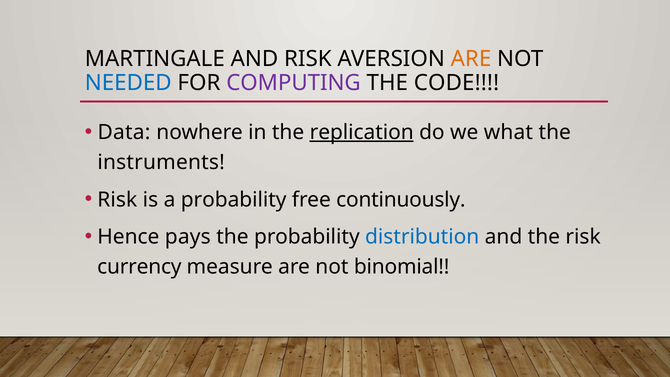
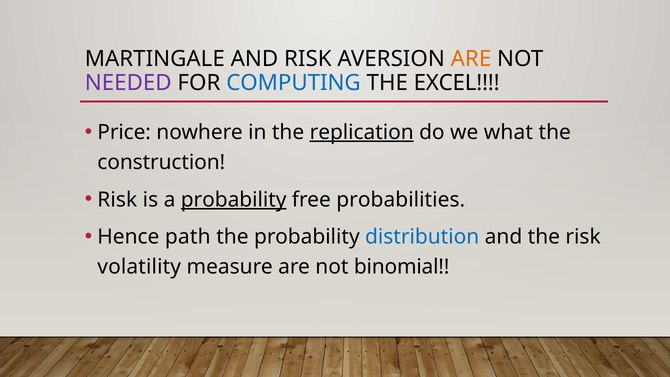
NEEDED colour: blue -> purple (128, 83)
COMPUTING colour: purple -> blue (294, 83)
CODE: CODE -> EXCEL (457, 83)
Data: Data -> Price (124, 132)
instruments: instruments -> construction (161, 163)
probability underline: none -> present (234, 200)
continuously: continuously -> probabilities (401, 200)
pays: pays -> path (188, 237)
currency: currency -> volatility (139, 267)
